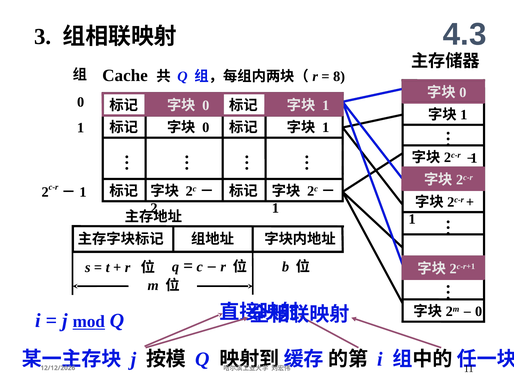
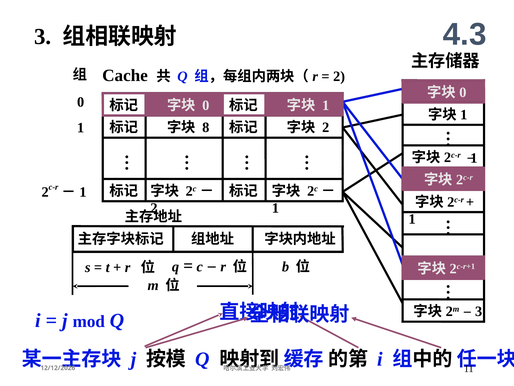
8: 8 -> 2 (339, 76)
0: 0 -> 8 (206, 127)
1: 1 -> 2 (326, 127)
0: 0 -> 3 (479, 311)
mod underline: present -> none (89, 321)
